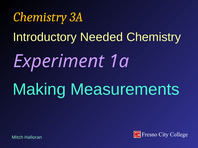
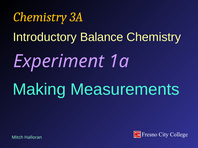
Needed: Needed -> Balance (102, 37)
